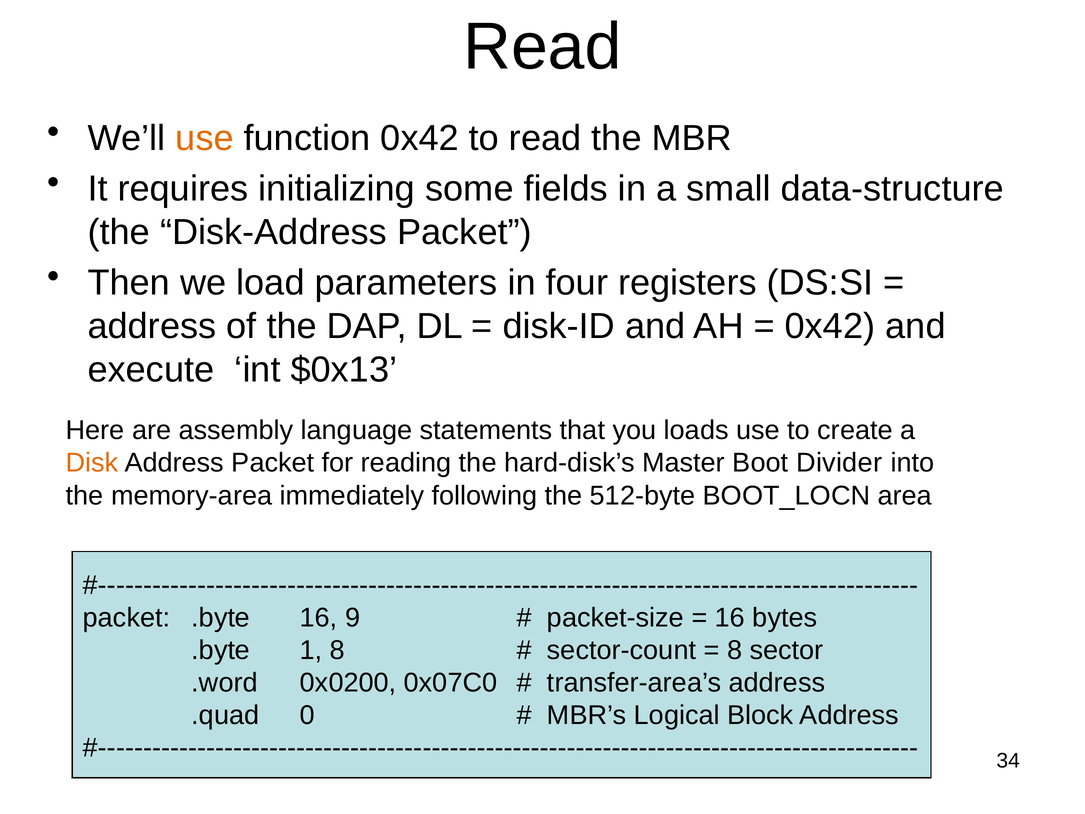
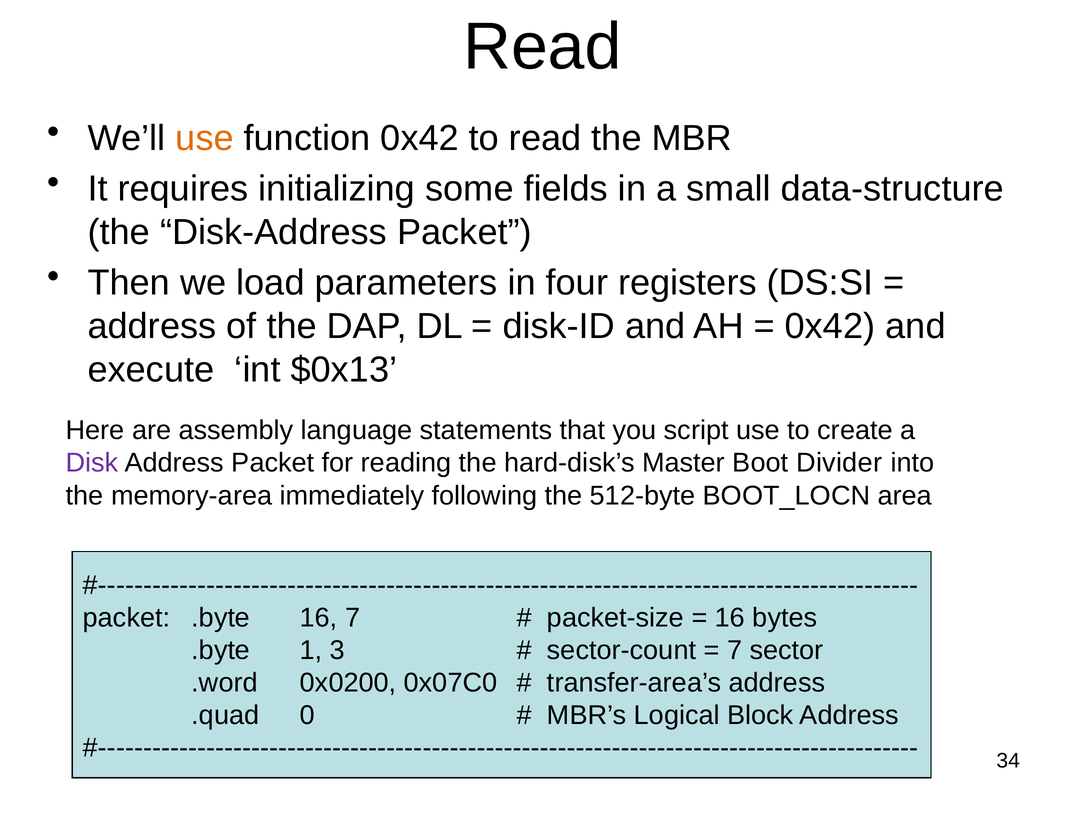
loads: loads -> script (696, 430)
Disk colour: orange -> purple (92, 463)
16 9: 9 -> 7 (353, 618)
1 8: 8 -> 3 (337, 650)
8: 8 -> 7 (735, 650)
